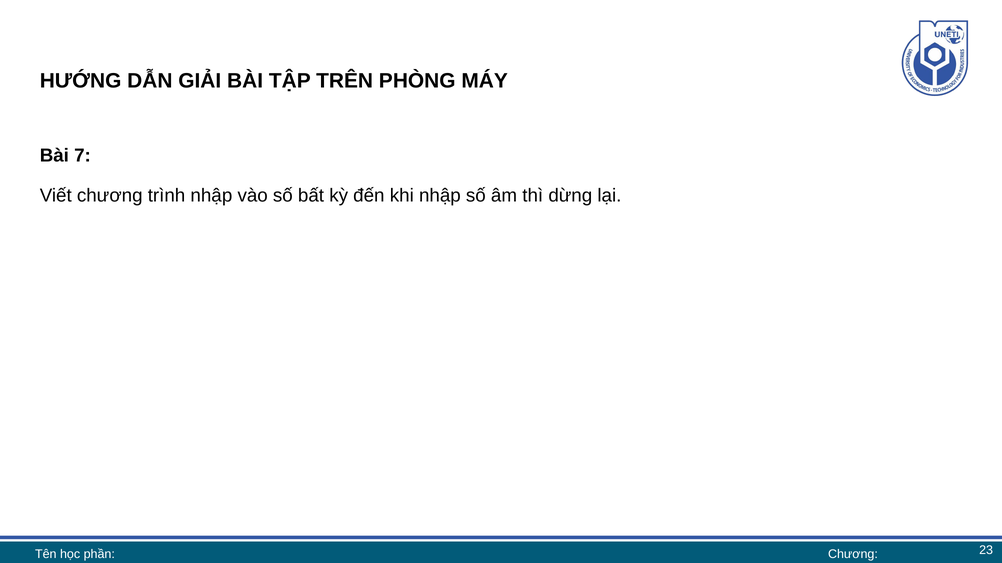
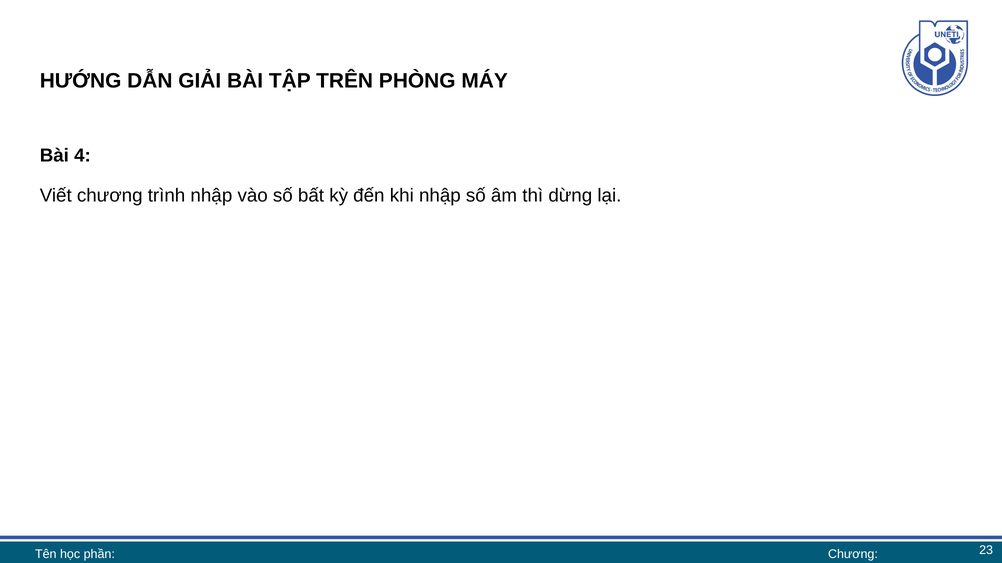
7: 7 -> 4 (83, 156)
